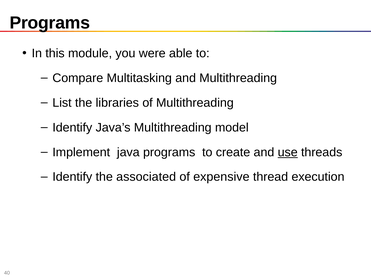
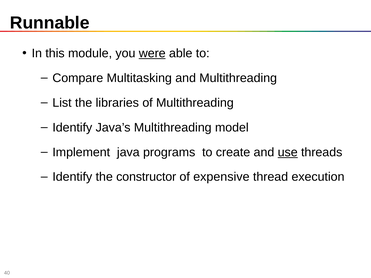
Programs: Programs -> Runnable (50, 23)
were underline: none -> present (152, 53)
associated: associated -> constructor (146, 177)
